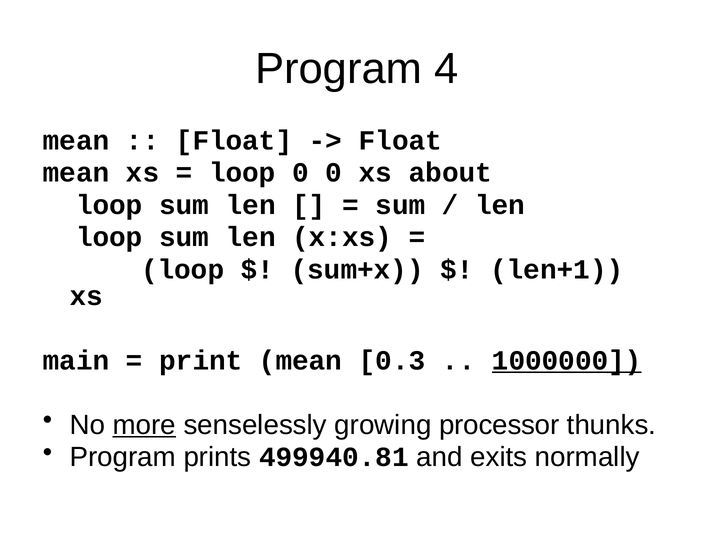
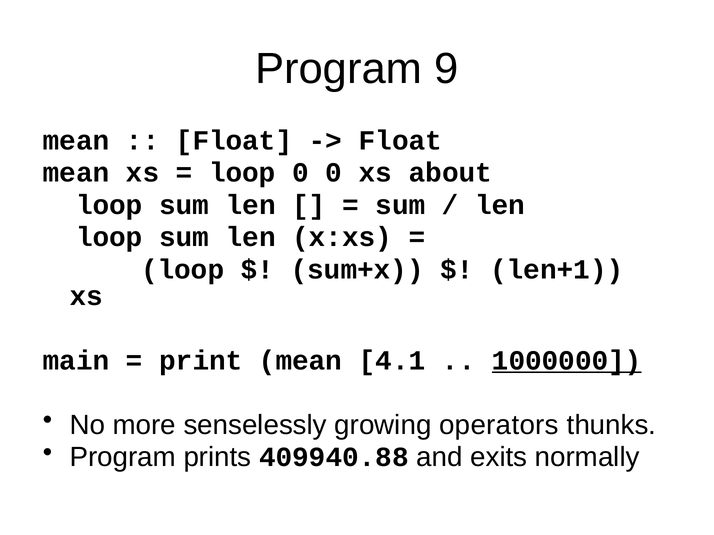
4: 4 -> 9 (447, 69)
0.3: 0.3 -> 4.1 (392, 361)
more underline: present -> none (144, 425)
processor: processor -> operators (499, 425)
499940.81: 499940.81 -> 409940.88 (334, 457)
